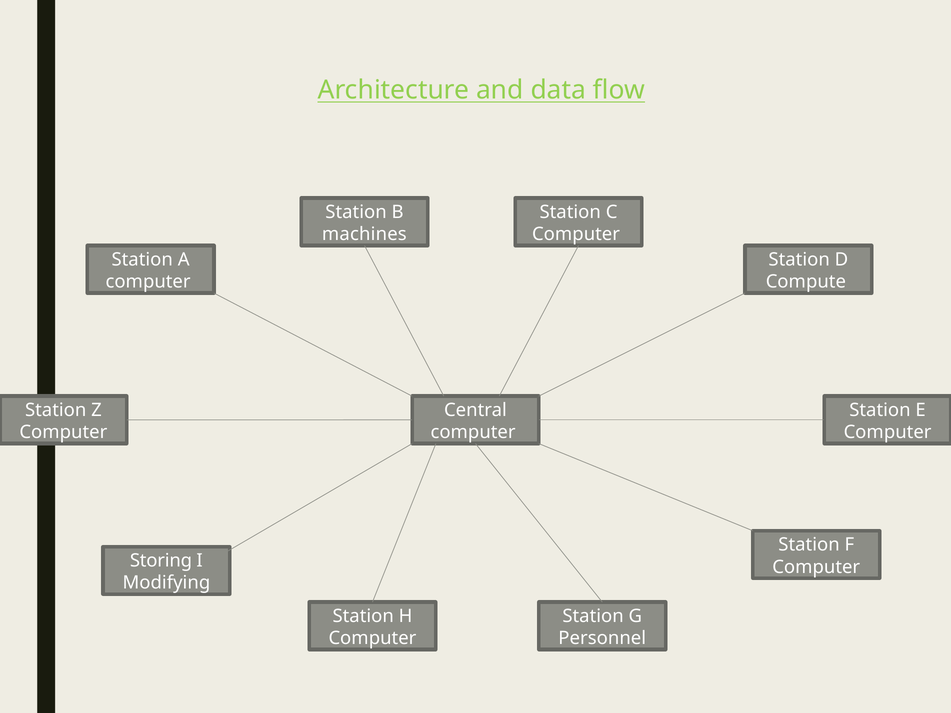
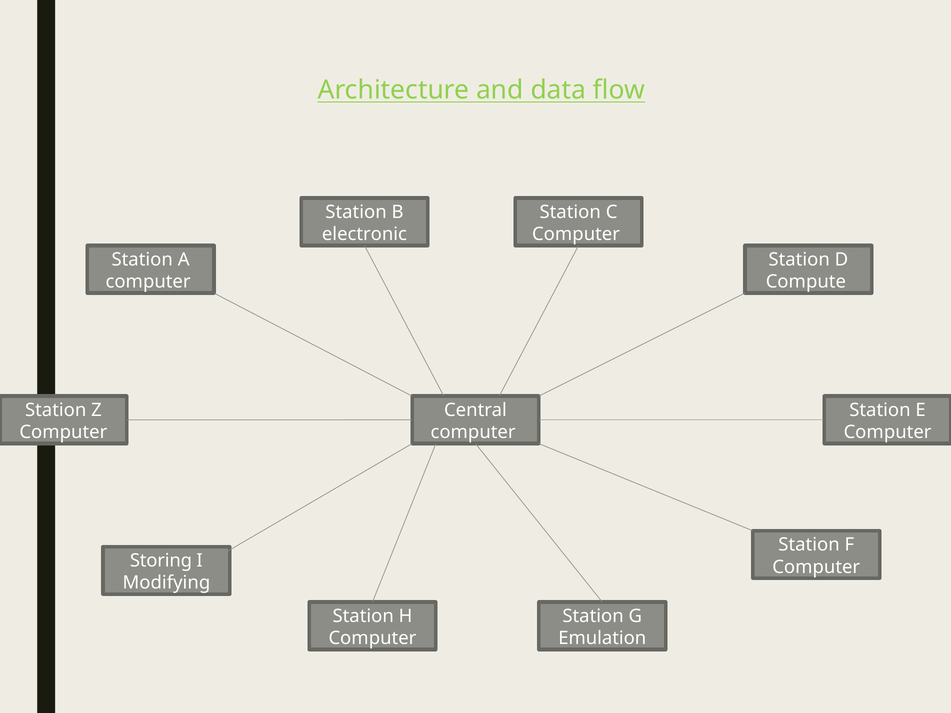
machines: machines -> electronic (364, 234)
Personnel: Personnel -> Emulation (602, 638)
